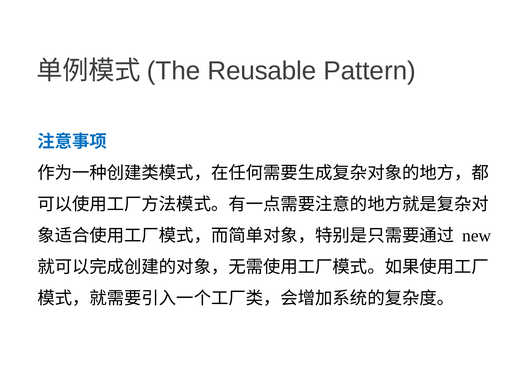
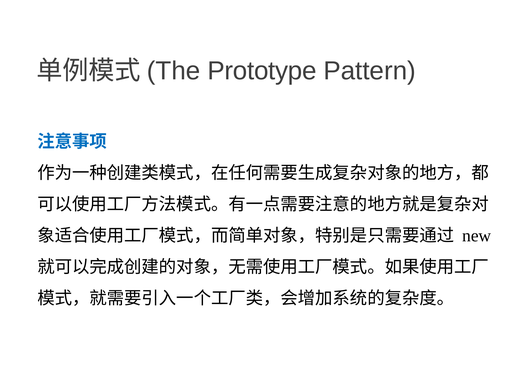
Reusable: Reusable -> Prototype (262, 71)
